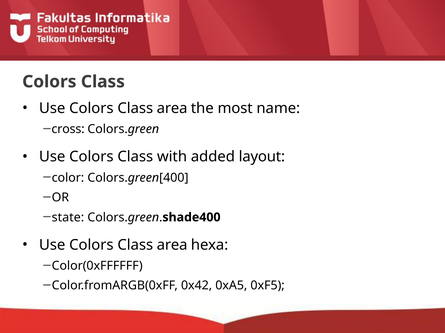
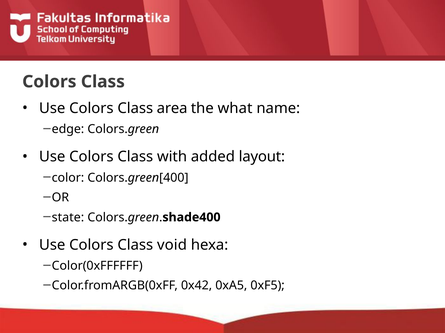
most: most -> what (235, 108)
cross: cross -> edge (68, 129)
area: area -> void (172, 245)
